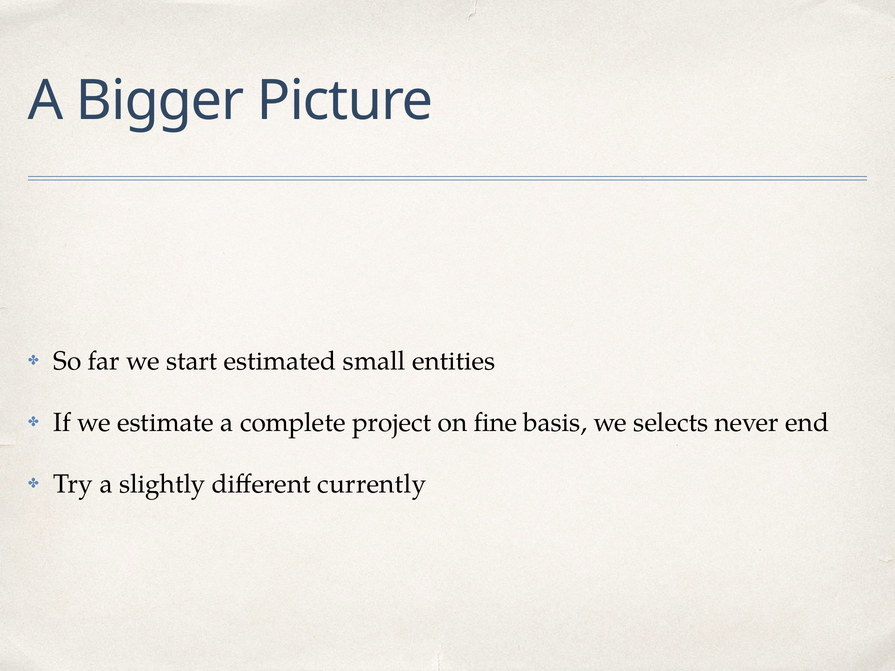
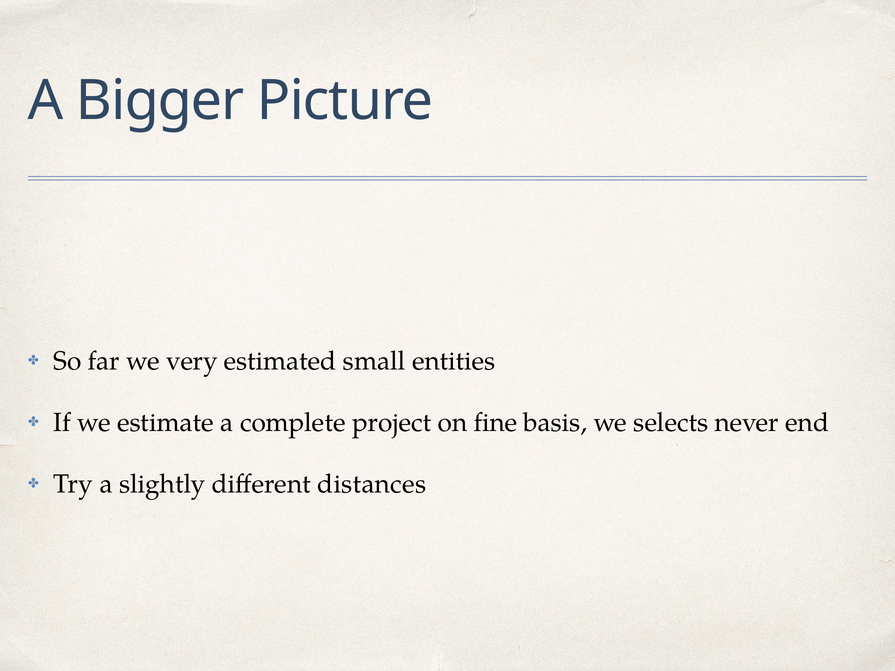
start: start -> very (192, 361)
currently: currently -> distances (372, 484)
